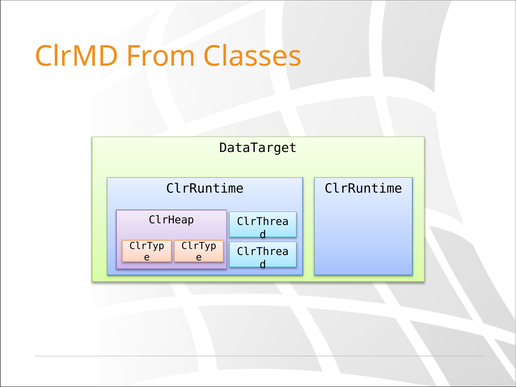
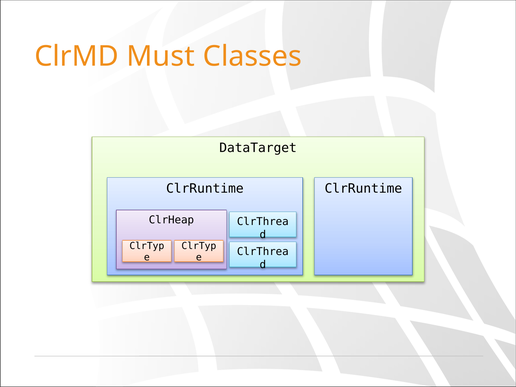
From: From -> Must (161, 56)
